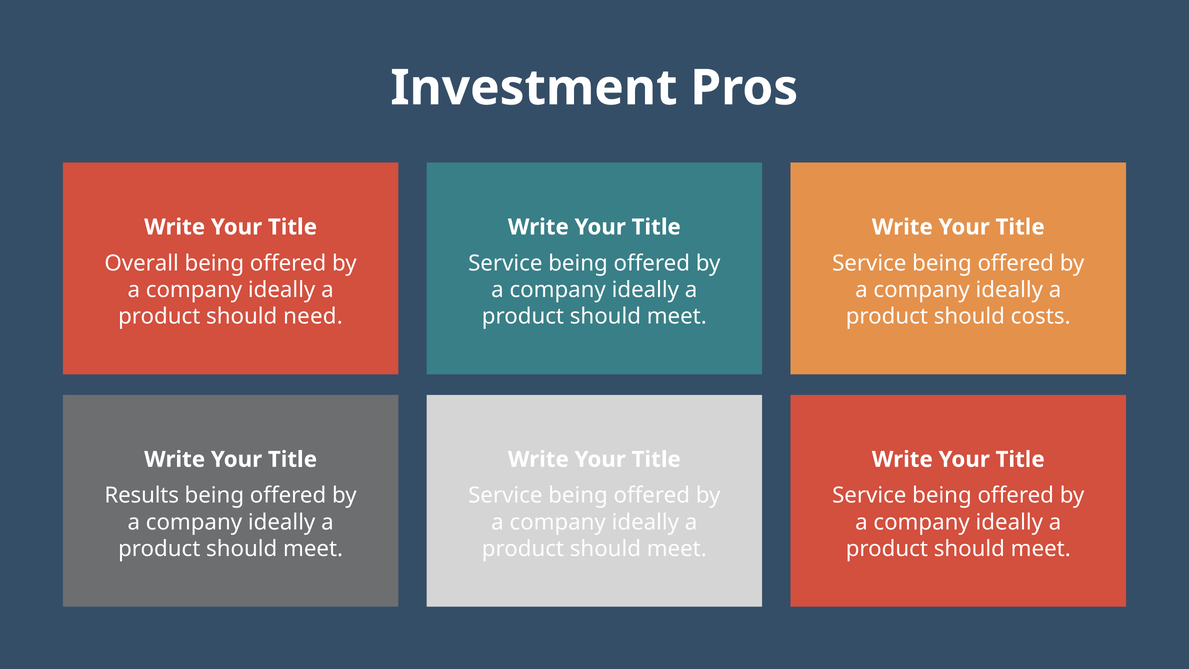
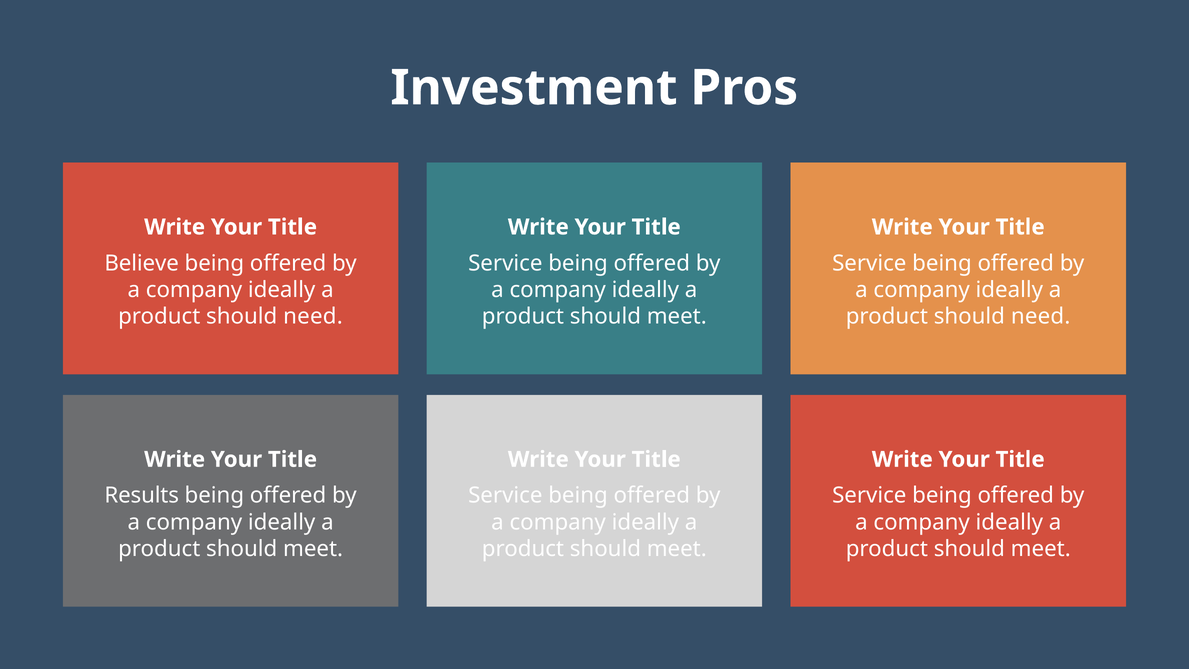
Overall: Overall -> Believe (142, 263)
costs: costs -> need (1041, 316)
